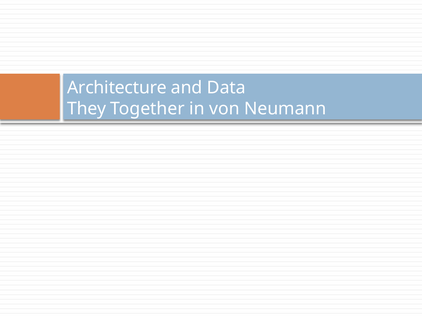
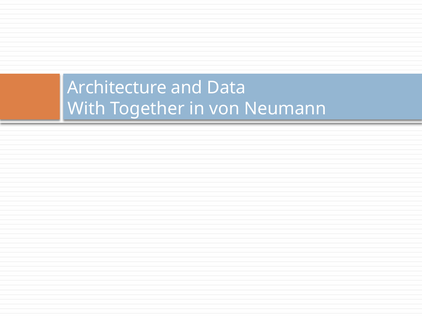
They: They -> With (87, 109)
